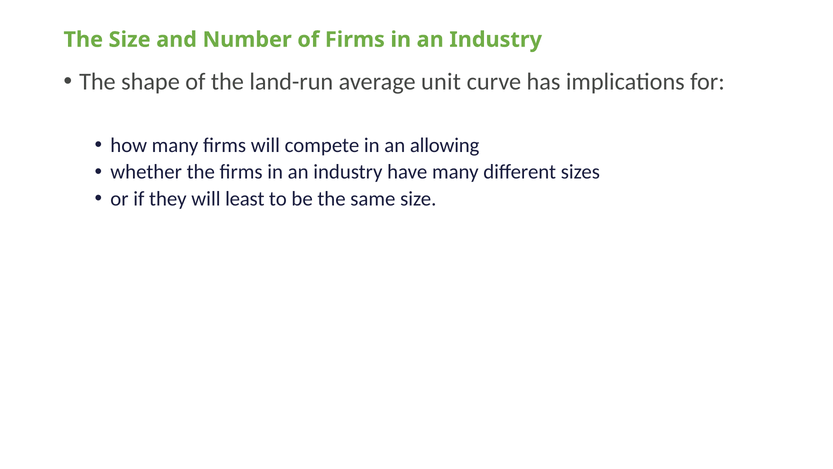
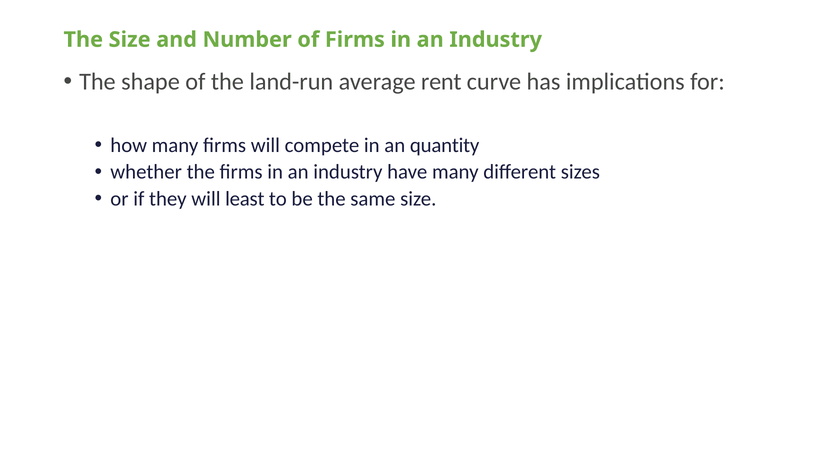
unit: unit -> rent (441, 81)
allowing: allowing -> quantity (445, 145)
